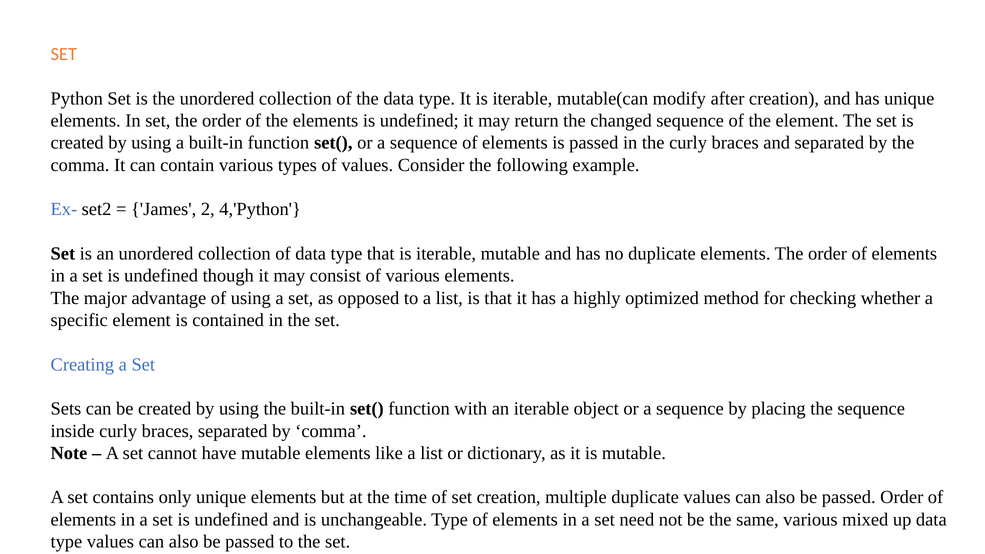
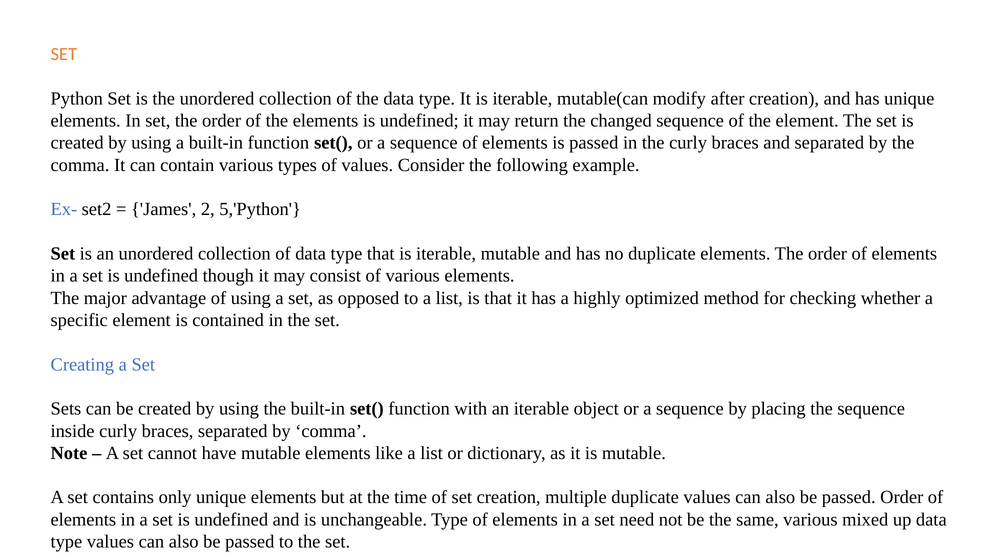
4,'Python: 4,'Python -> 5,'Python (260, 209)
